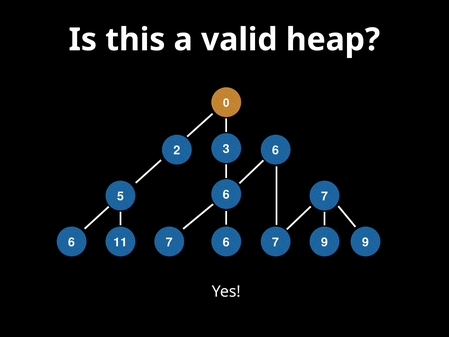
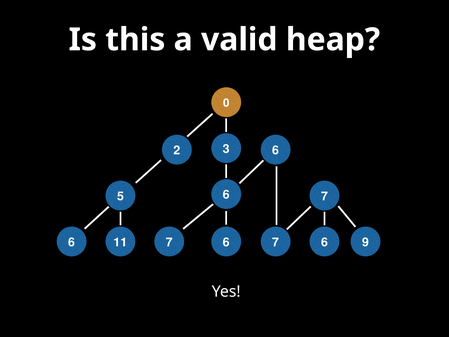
9: 9 -> 6 (324, 242)
